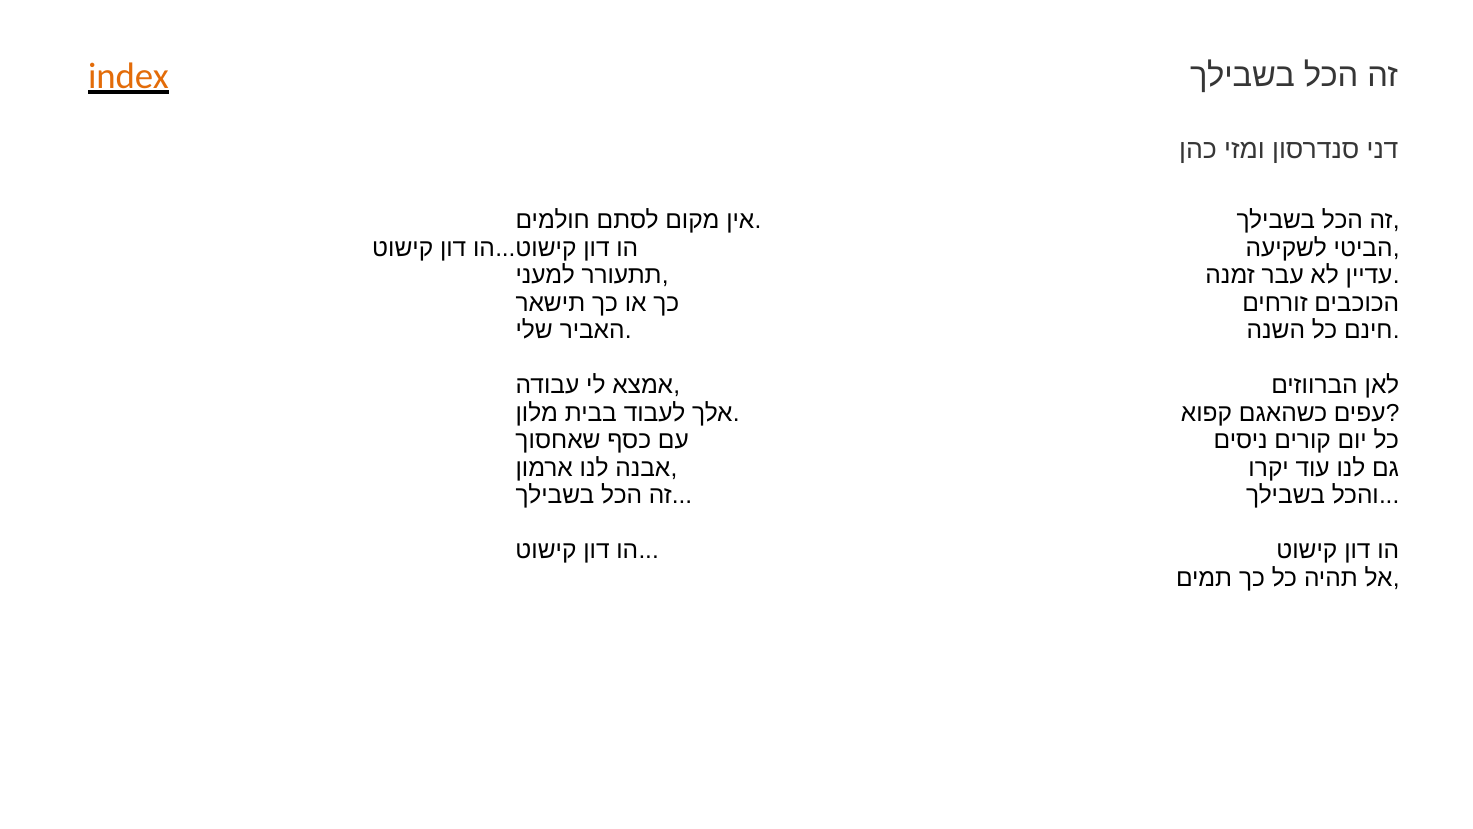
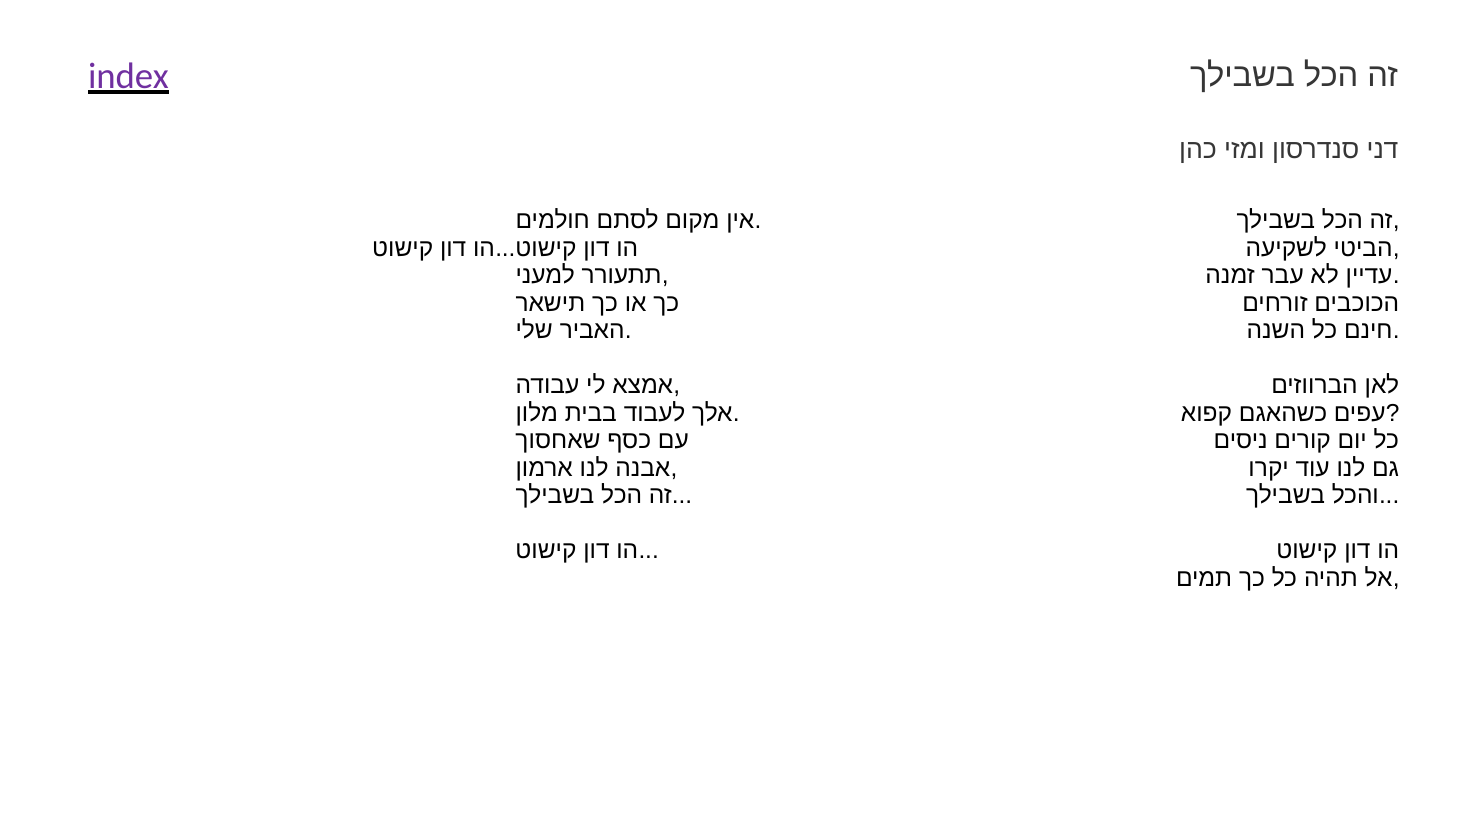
index colour: orange -> purple (129, 76)
